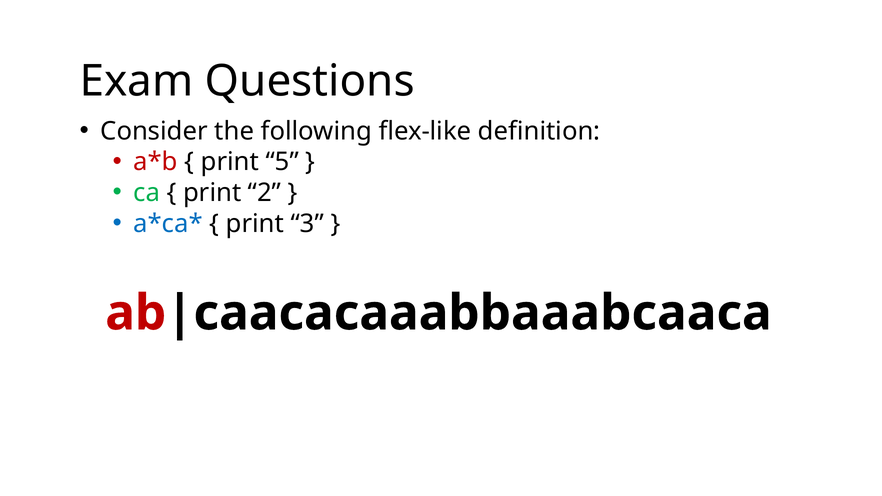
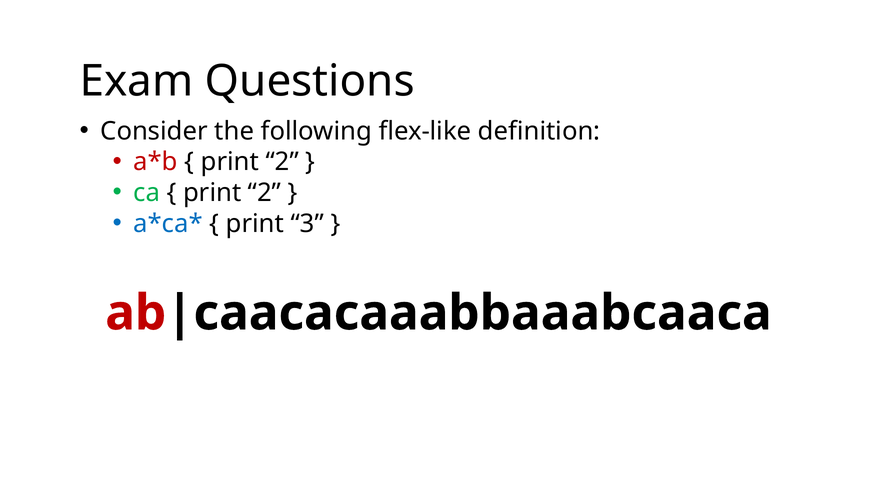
5: 5 -> 2 (282, 162)
